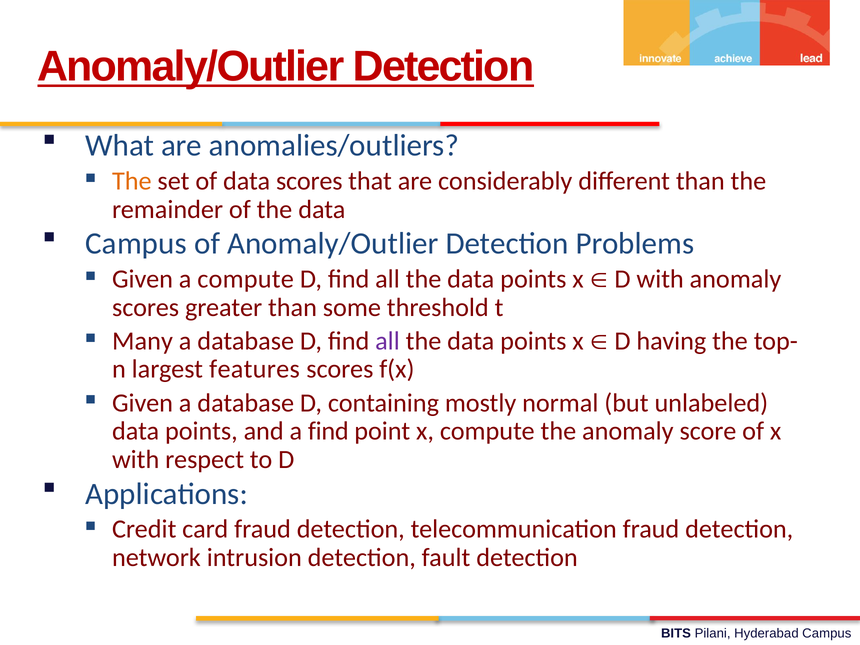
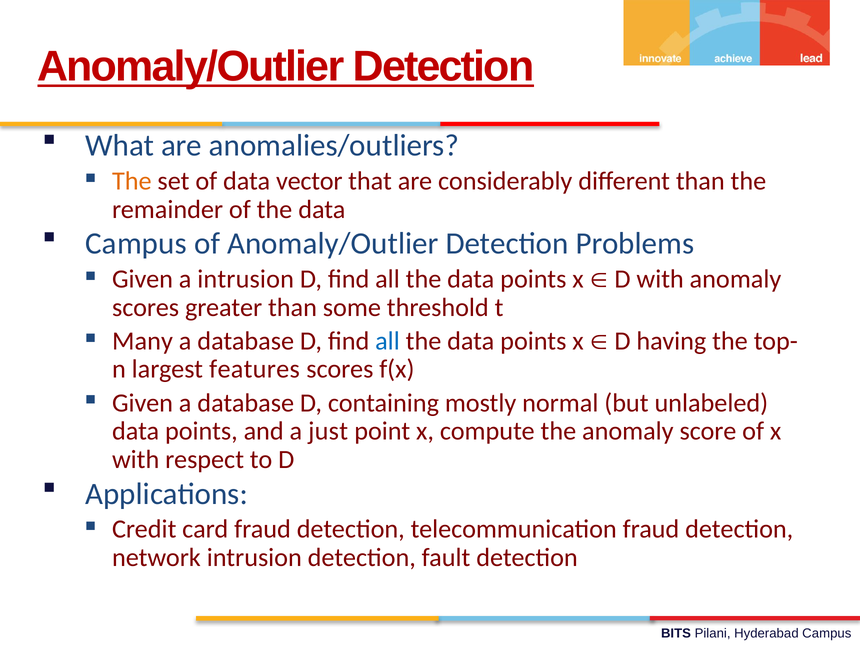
data scores: scores -> vector (309, 181)
a compute: compute -> intrusion (246, 279)
all colour: purple -> blue (387, 341)
a find: find -> just (328, 431)
